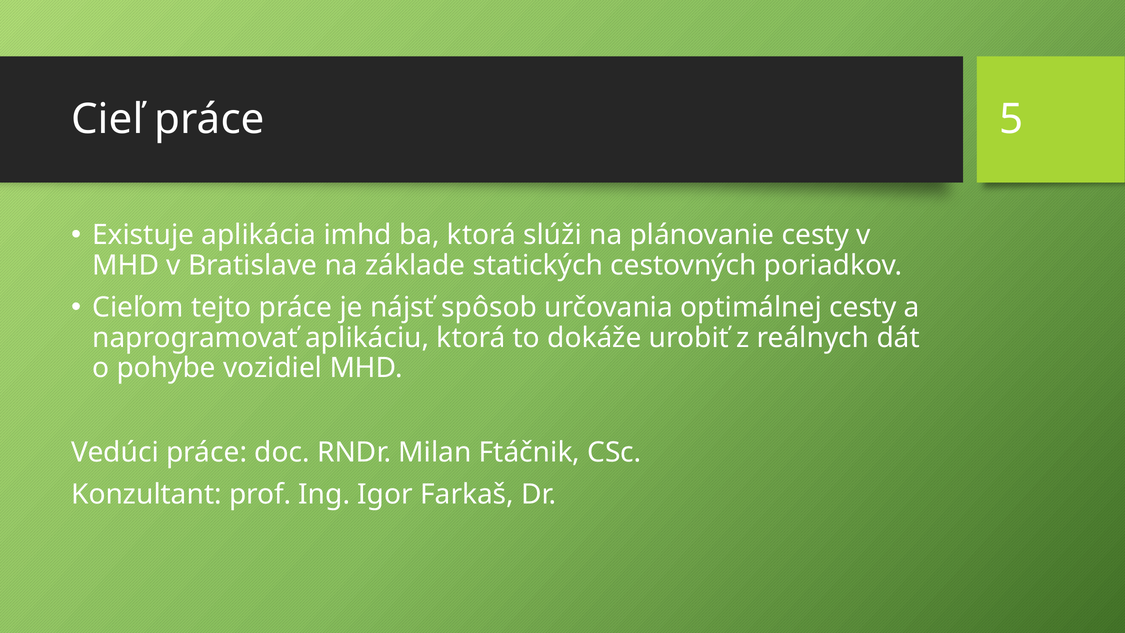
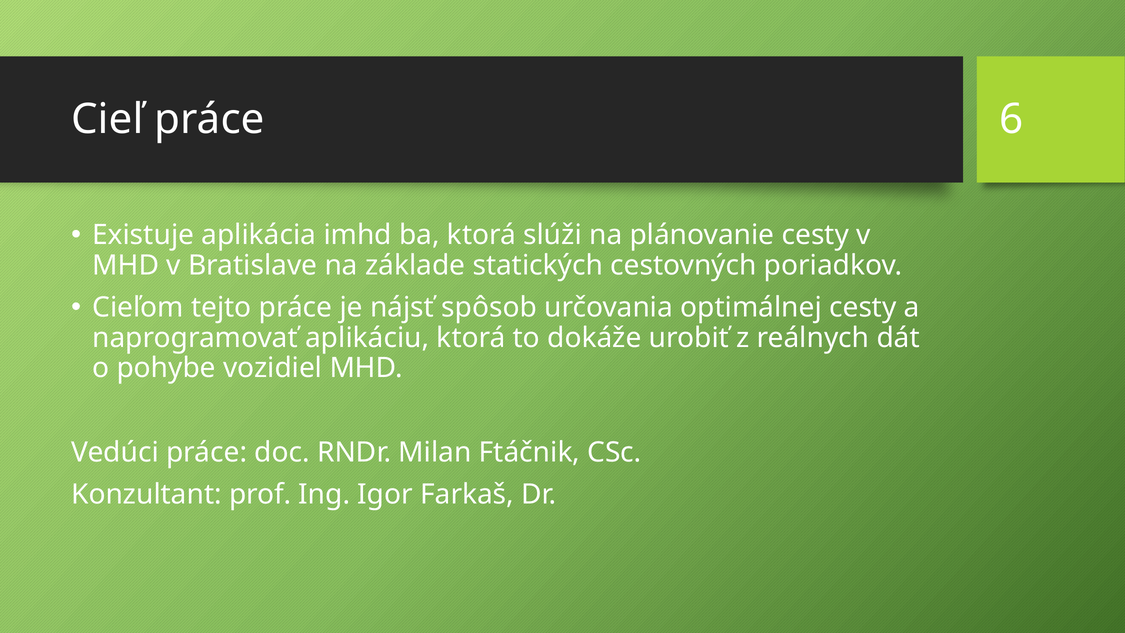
5: 5 -> 6 (1011, 119)
